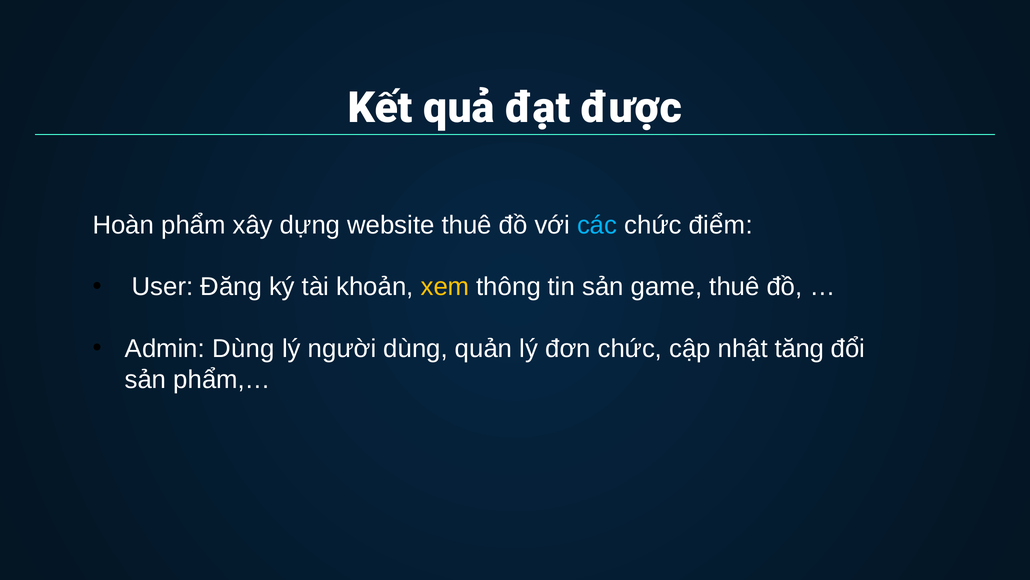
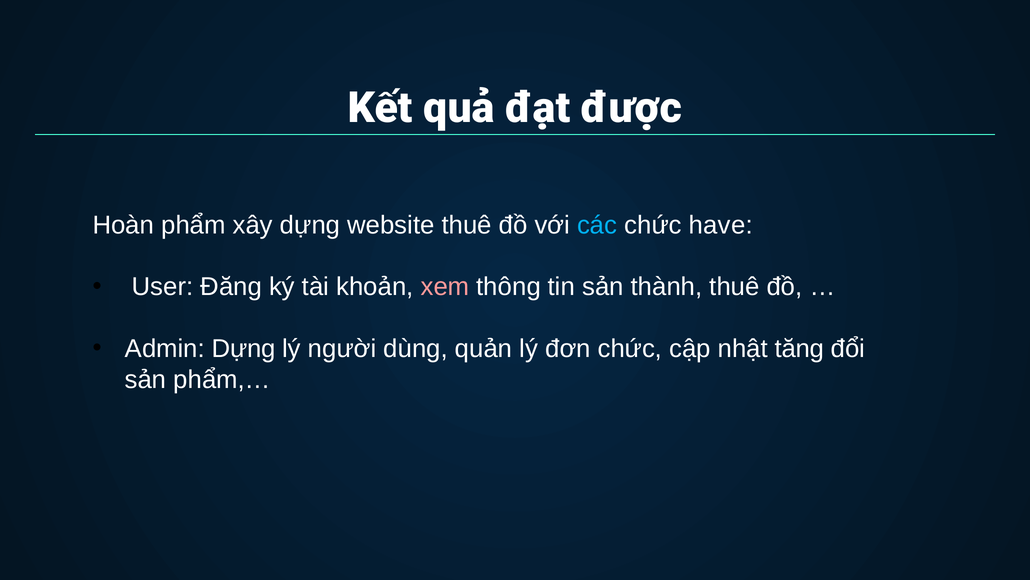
điểm: điểm -> have (721, 225)
xem colour: yellow -> pink (445, 287)
game: game -> thành (667, 287)
Admin Dùng: Dùng -> Dựng (244, 348)
